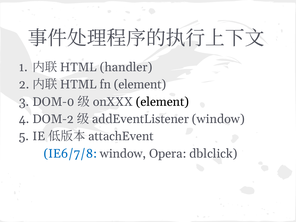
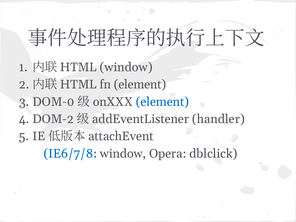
handler: handler -> window (126, 67)
element colour: black -> blue (162, 102)
window: window -> handler (218, 119)
